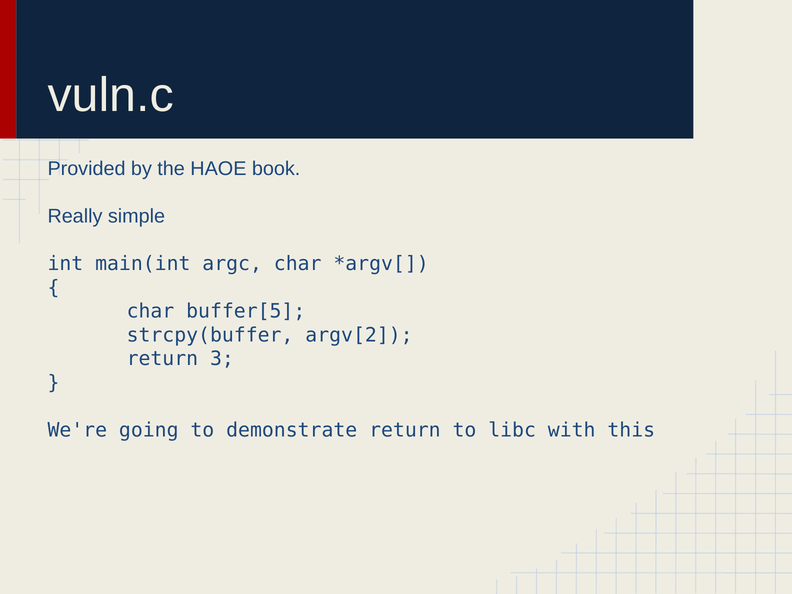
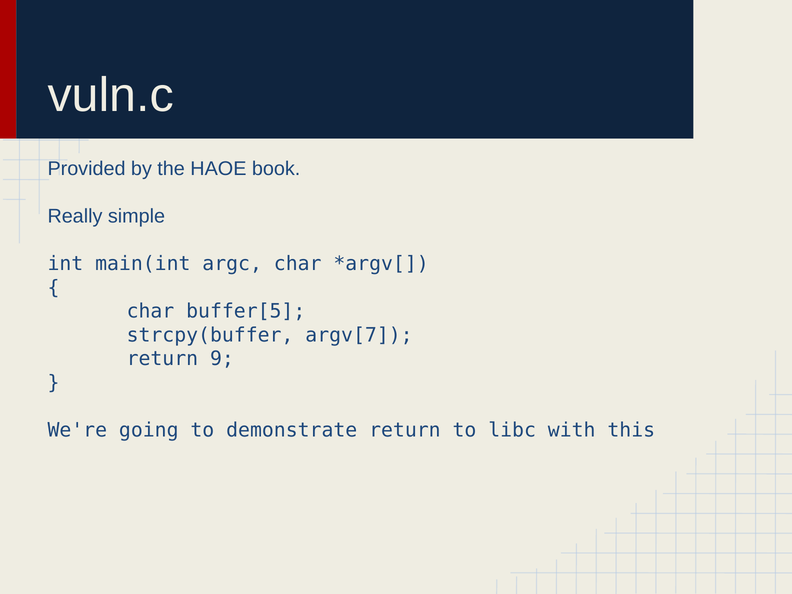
argv[2: argv[2 -> argv[7 (359, 335)
3: 3 -> 9 (222, 359)
